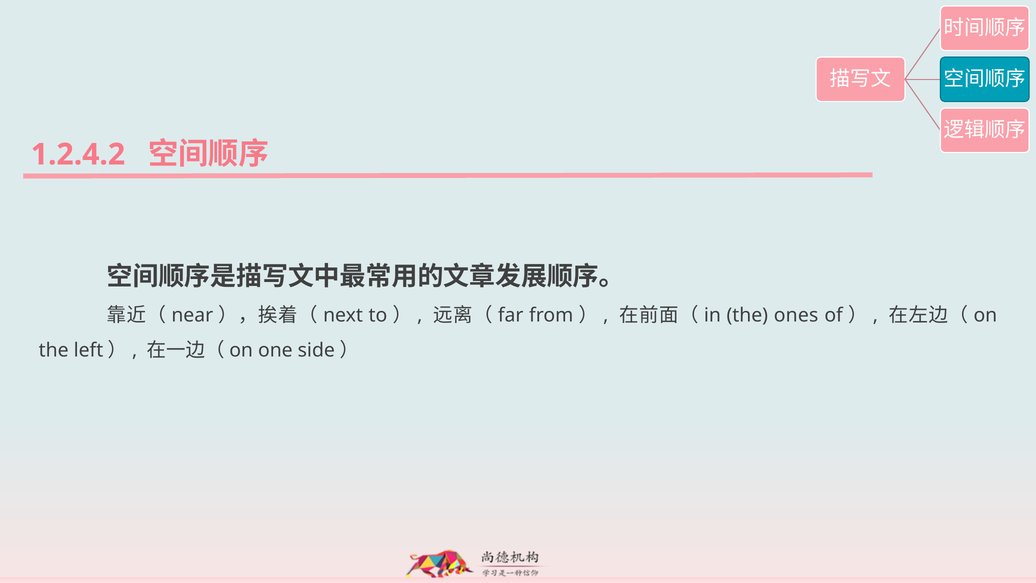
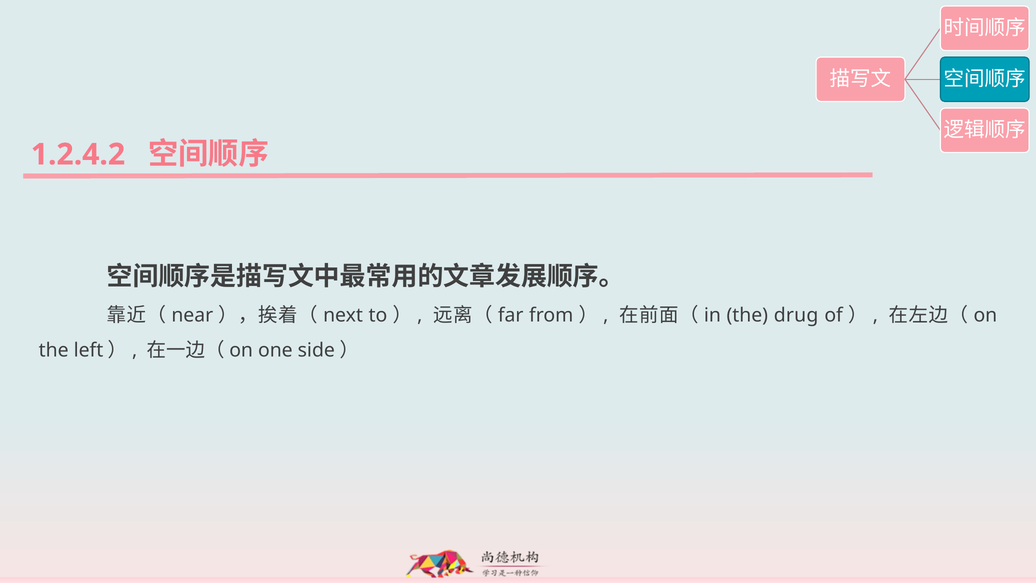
ones: ones -> drug (796, 315)
